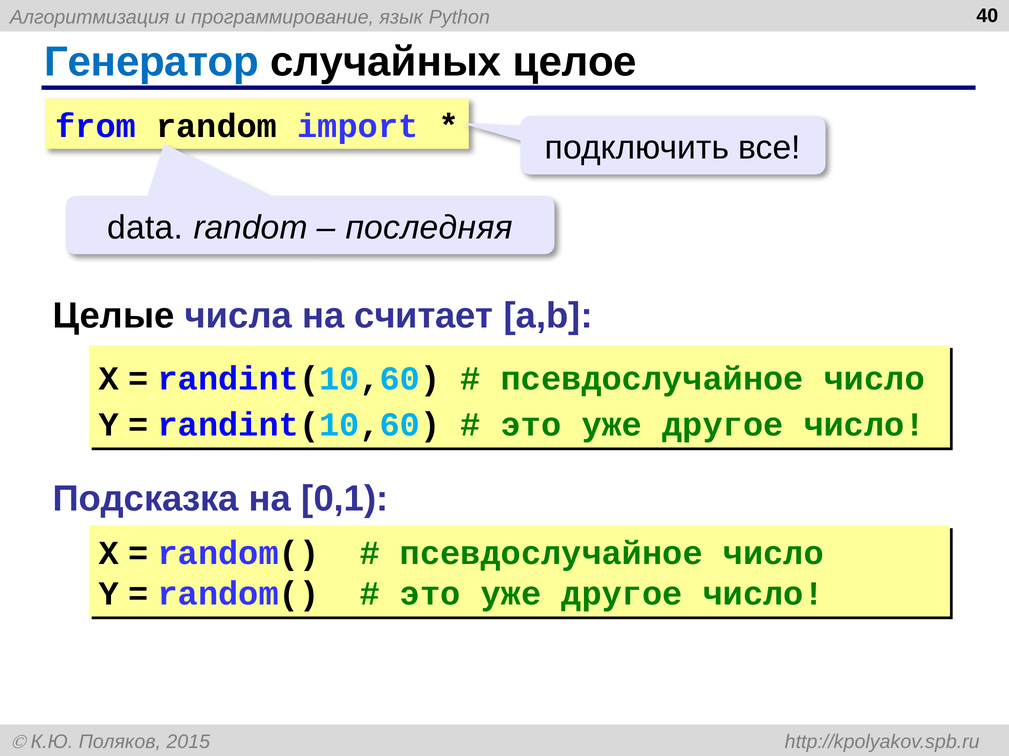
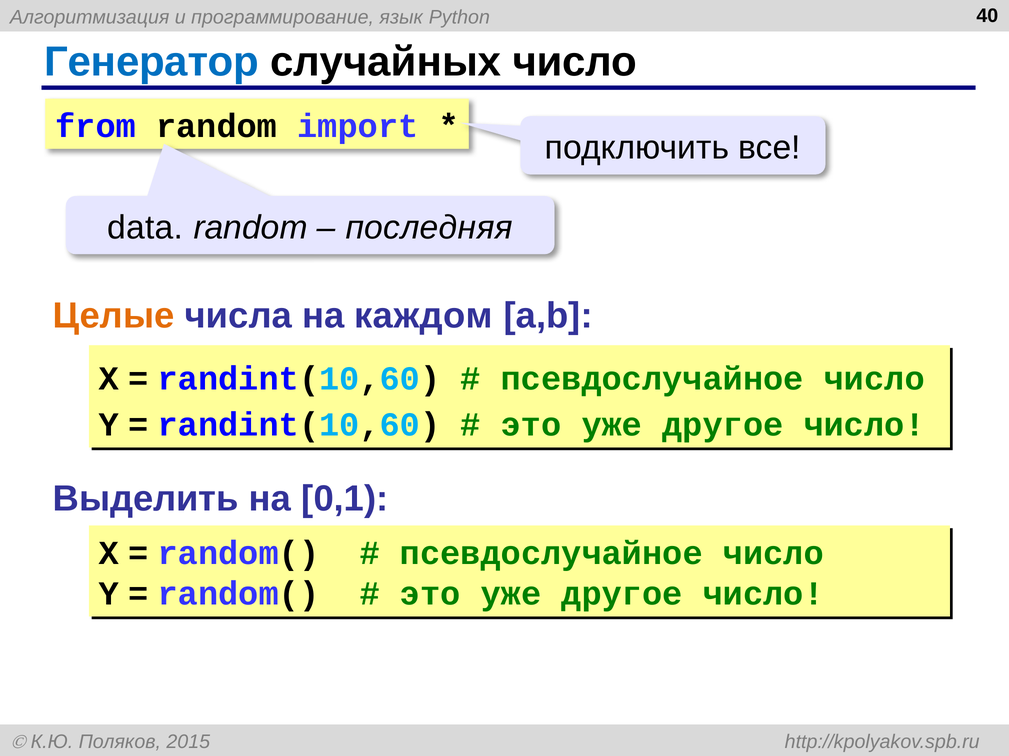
случайных целое: целое -> число (575, 62)
Целые colour: black -> orange (114, 316)
считает: считает -> каждом (424, 316)
Подсказка: Подсказка -> Выделить (146, 499)
